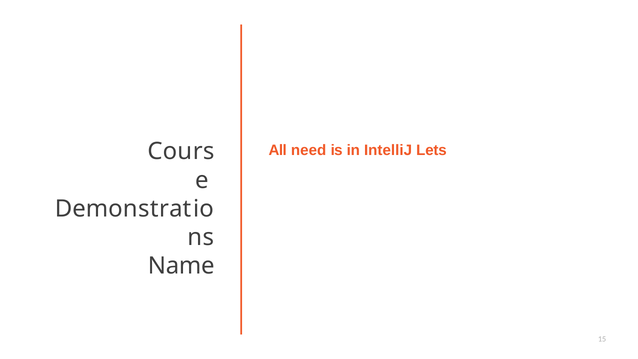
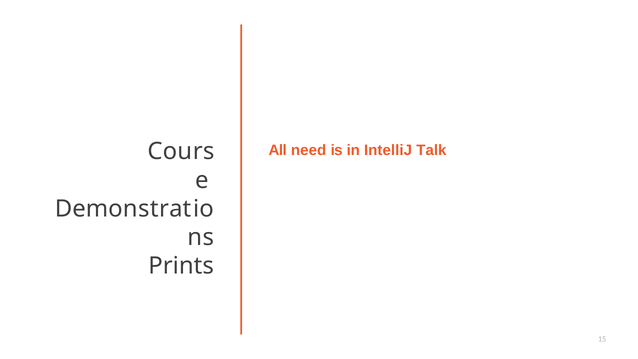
Lets: Lets -> Talk (431, 150)
Name: Name -> Prints (181, 266)
